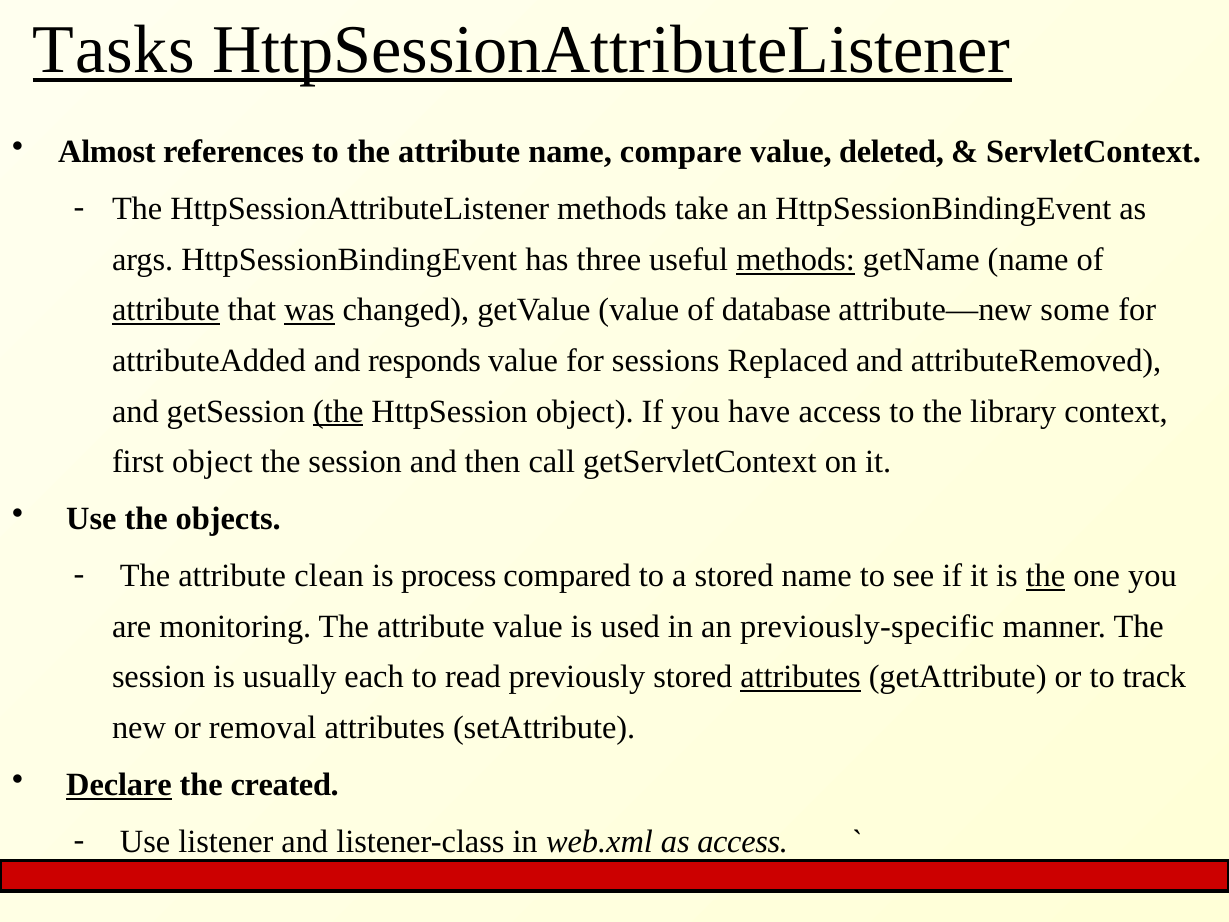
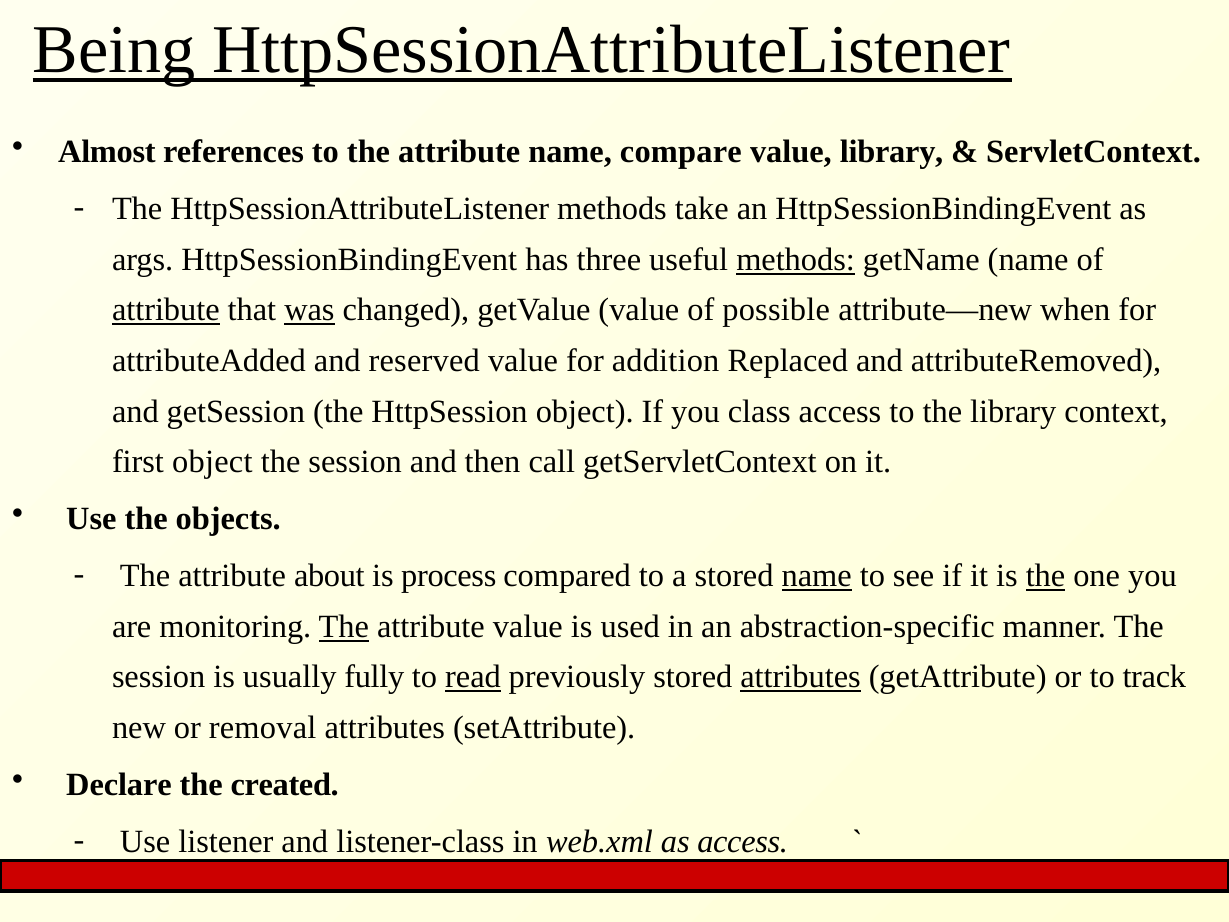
Tasks: Tasks -> Being (114, 50)
value deleted: deleted -> library (892, 152)
database: database -> possible (776, 310)
some: some -> when (1075, 310)
responds: responds -> reserved (424, 361)
sessions: sessions -> addition (666, 361)
the underline: present -> none (338, 411)
have: have -> class (759, 411)
clean: clean -> about (329, 576)
name underline: none -> present (817, 576)
The underline: none -> present (344, 626)
previously-specific: previously-specific -> abstraction-specific (867, 626)
each: each -> fully (374, 677)
read underline: none -> present (473, 677)
Declare underline: present -> none (119, 785)
